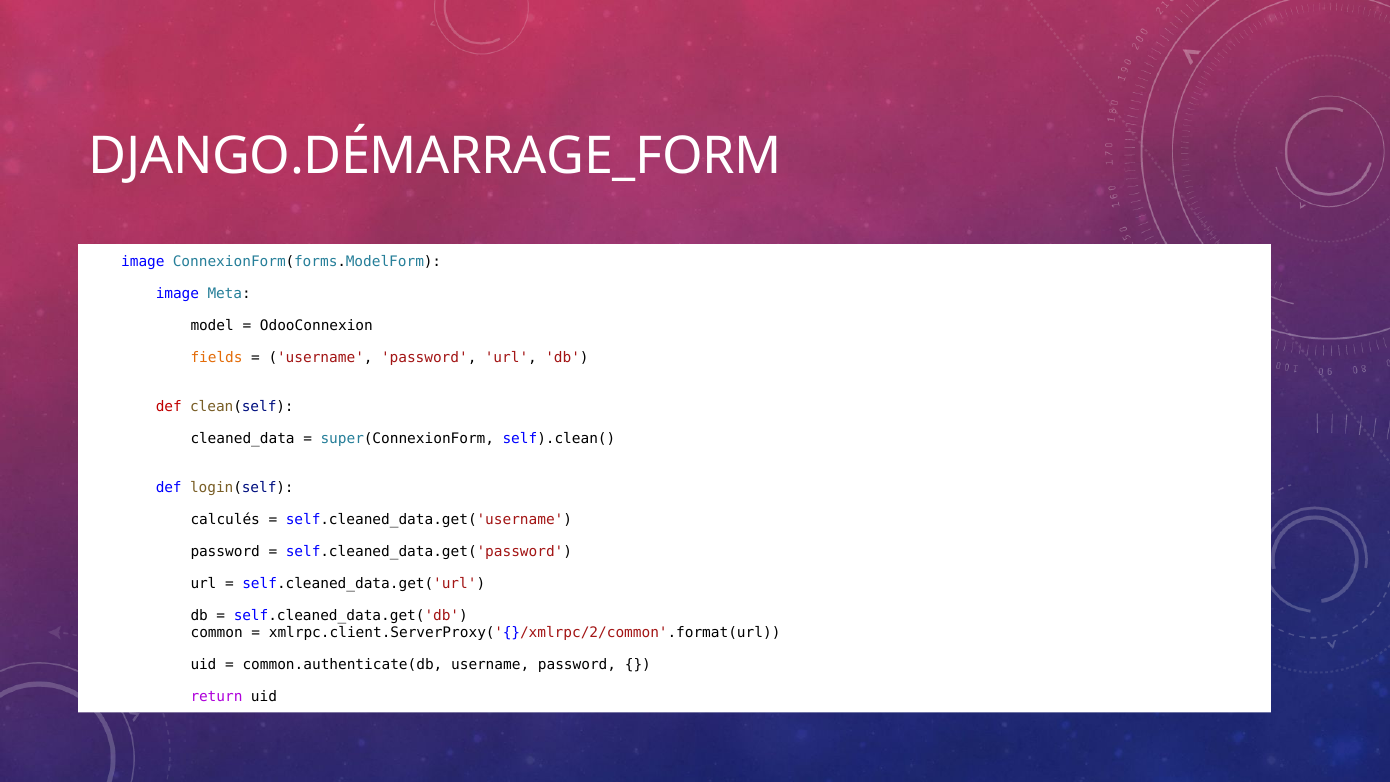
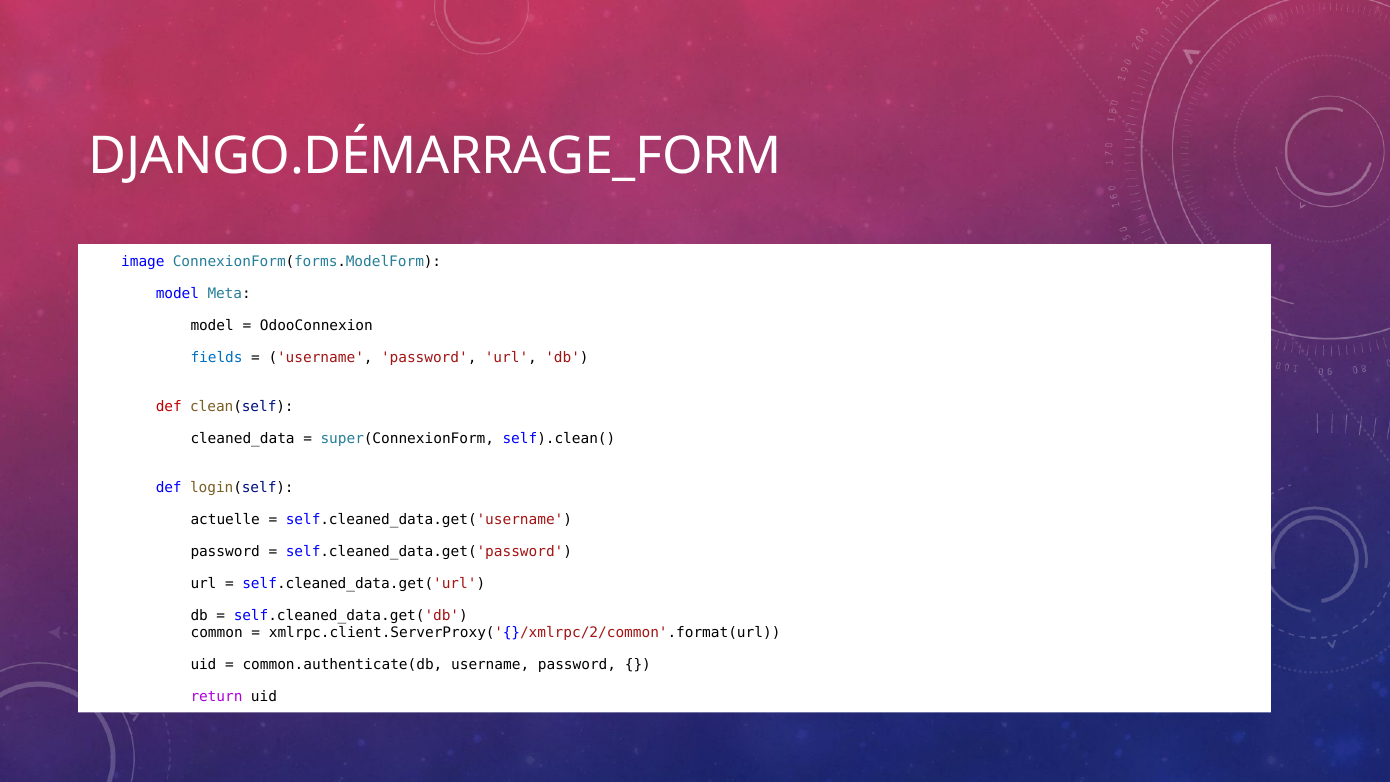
image: image -> model (177, 294)
fields colour: orange -> blue (217, 357)
calculés: calculés -> actuelle (225, 520)
